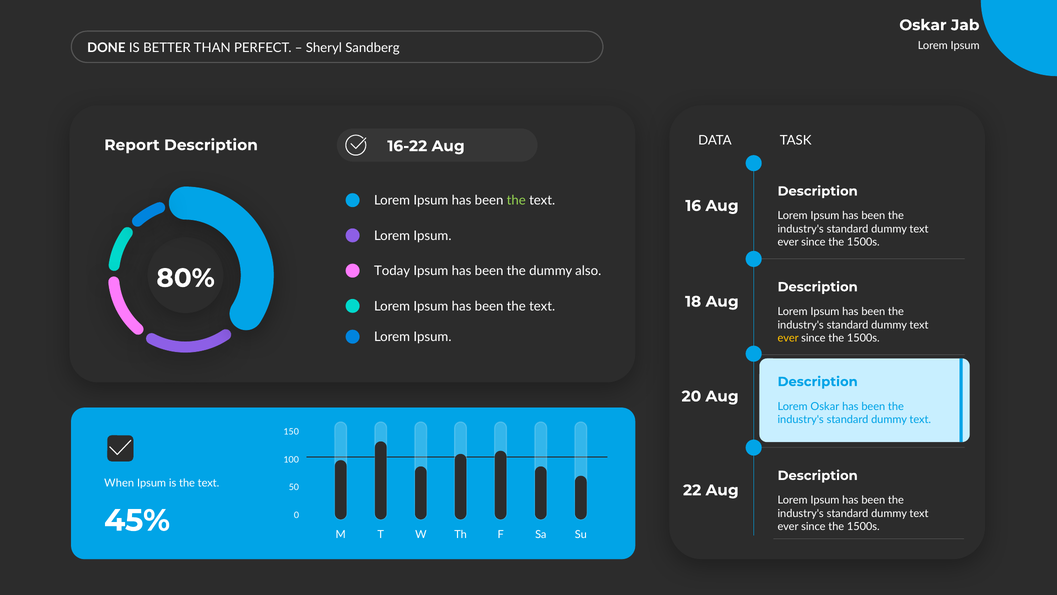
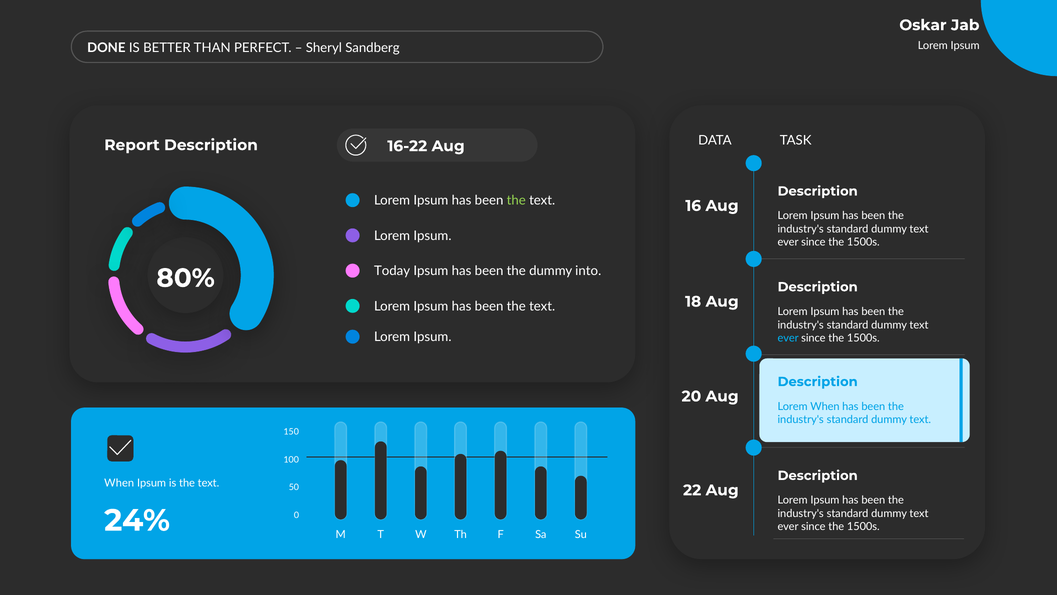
also: also -> into (588, 271)
ever colour: yellow -> light blue (788, 338)
Lorem Oskar: Oskar -> When (825, 406)
45%: 45% -> 24% (137, 520)
